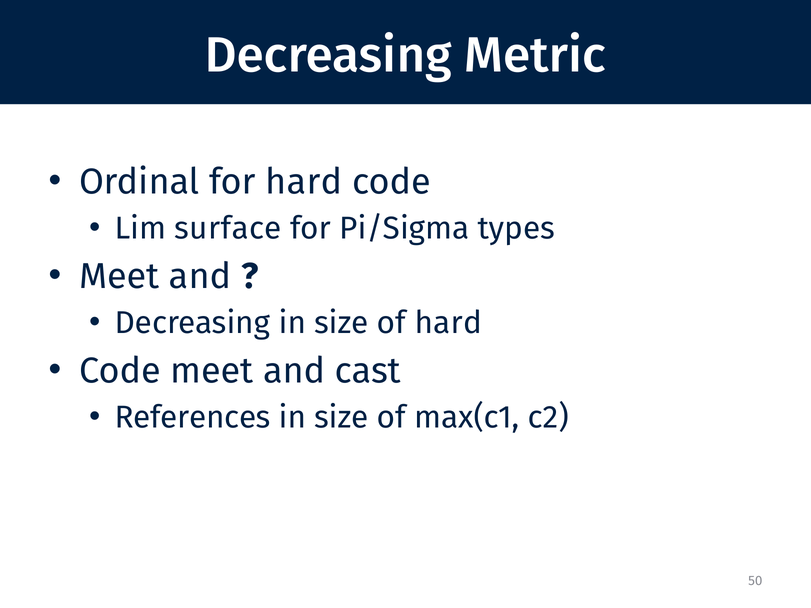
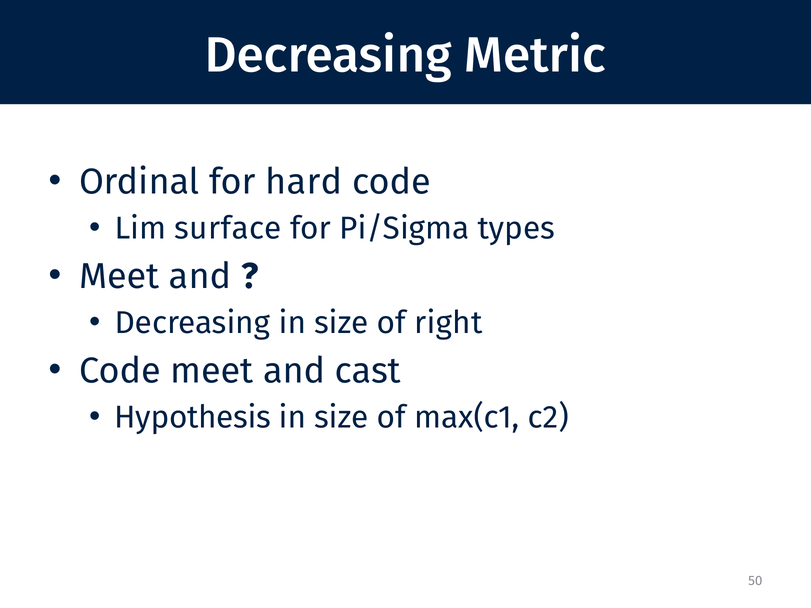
of hard: hard -> right (448, 323)
References: References -> Hypothesis (193, 418)
